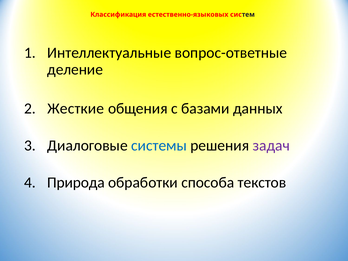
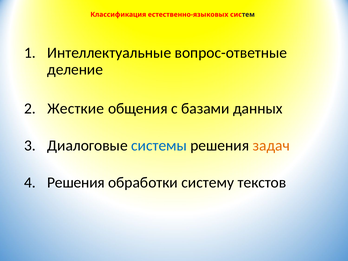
задач colour: purple -> orange (271, 146)
Природа: Природа -> Решения (76, 183)
способа: способа -> систему (208, 183)
